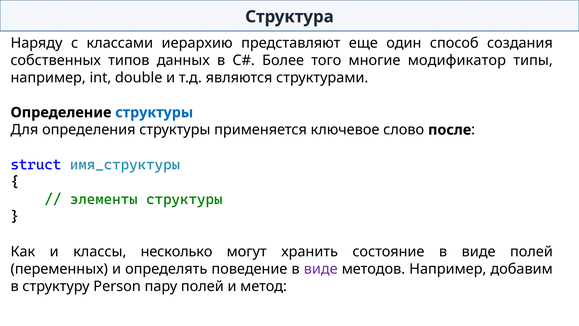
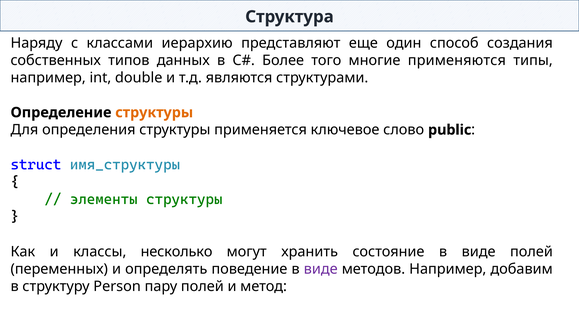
модификатор: модификатор -> применяются (457, 60)
структуры colour: blue -> orange (154, 112)
после: после -> public (450, 130)
